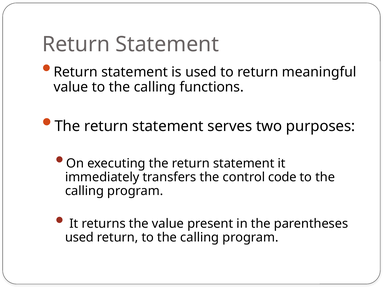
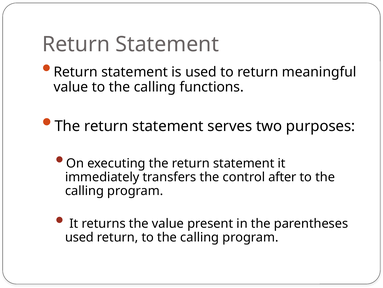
code: code -> after (282, 177)
